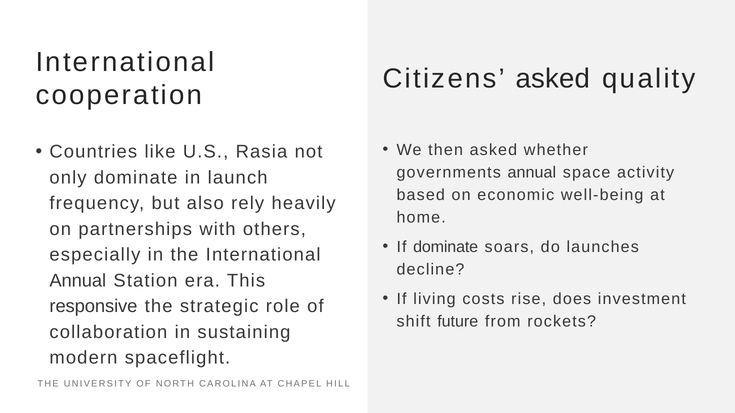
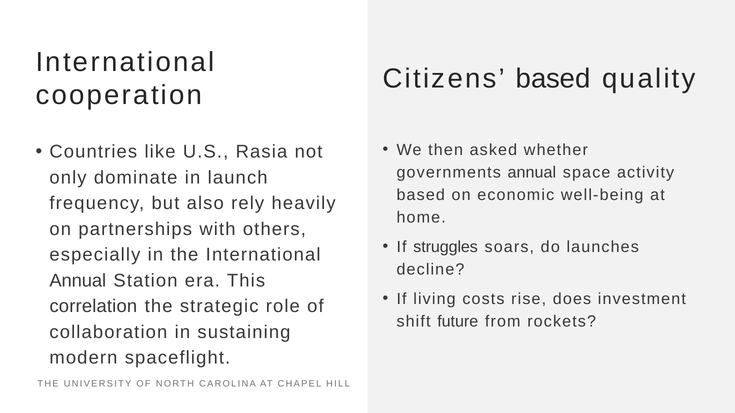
Citizens asked: asked -> based (553, 79)
If dominate: dominate -> struggles (446, 247)
responsive: responsive -> correlation (93, 307)
